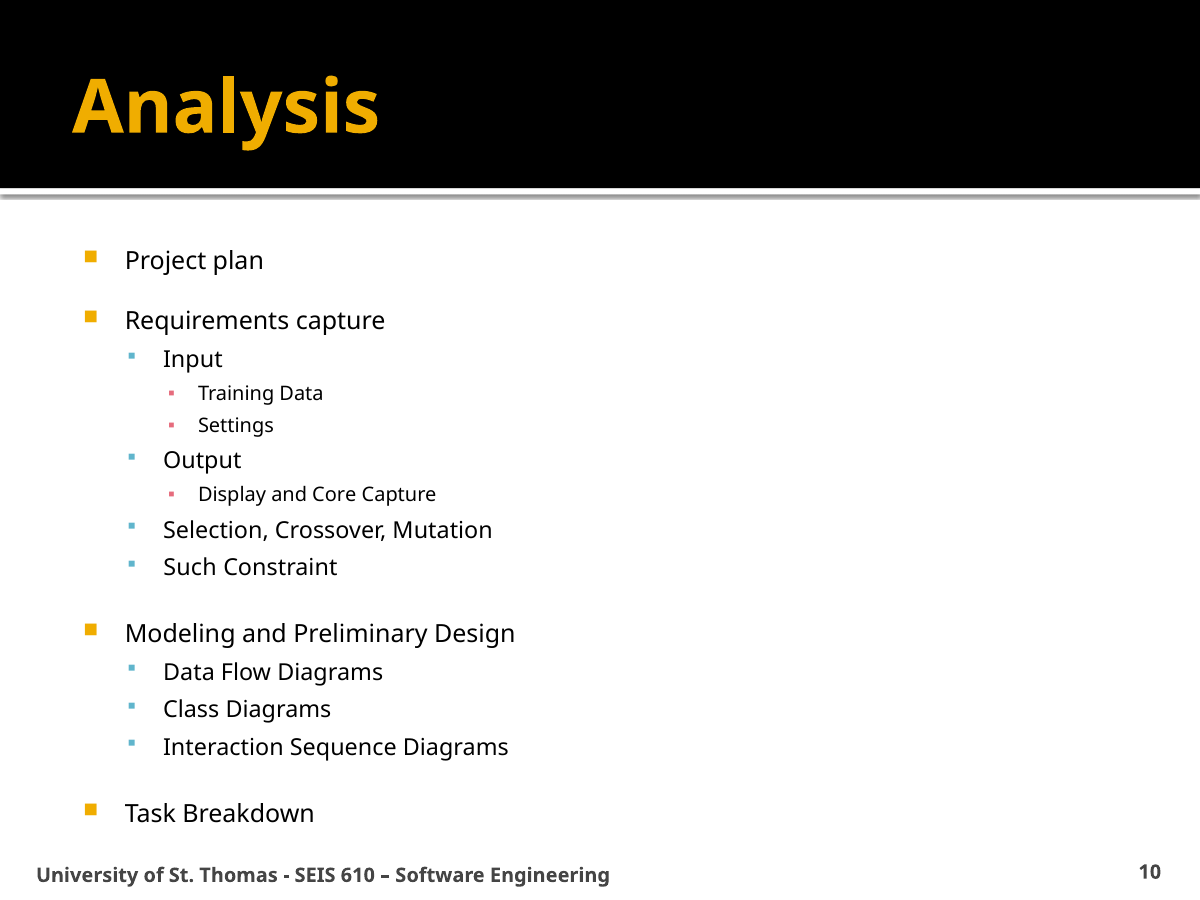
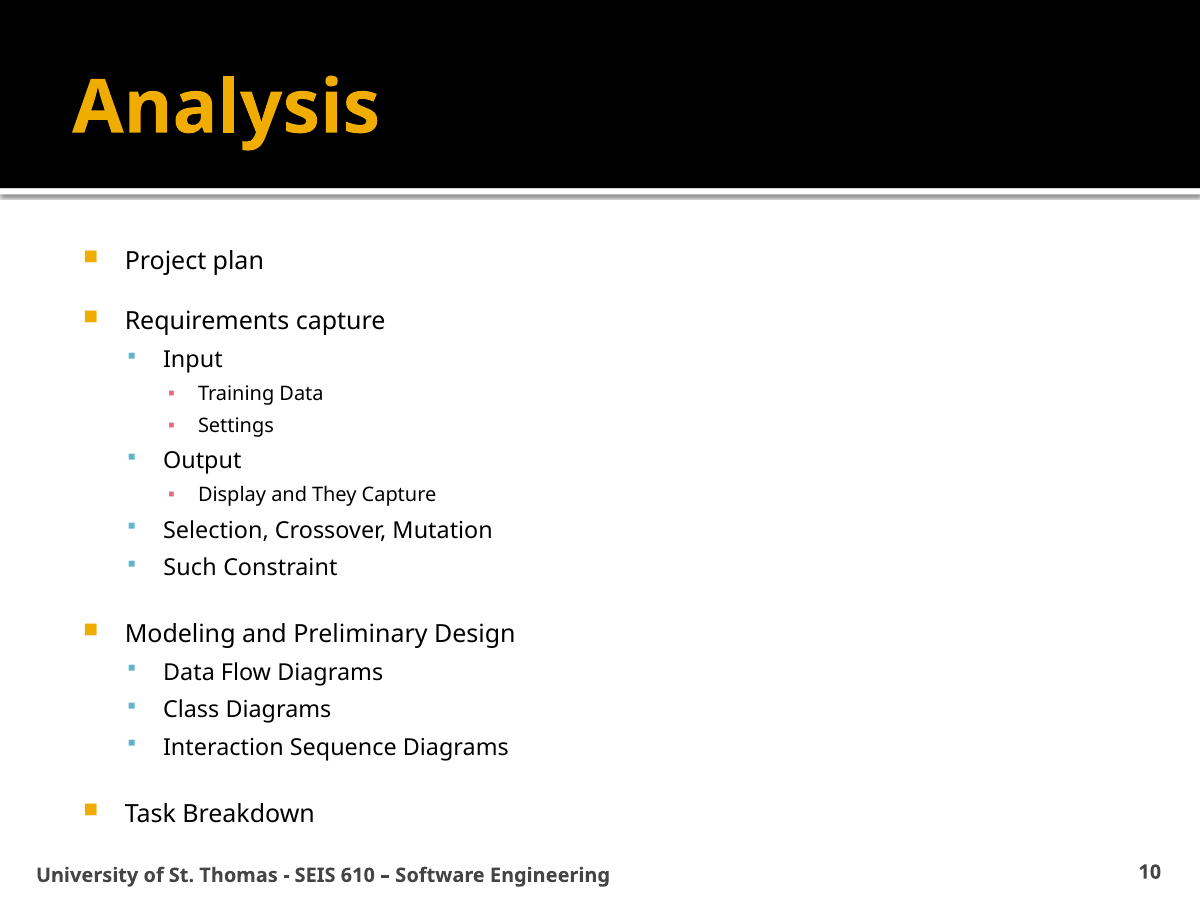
Core: Core -> They (334, 495)
